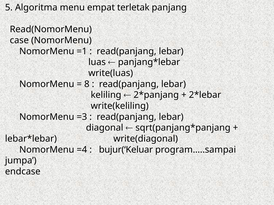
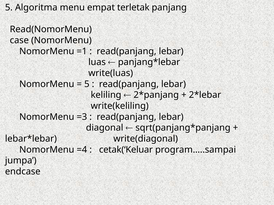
8: 8 -> 5 (87, 84)
bujur(‘Keluar: bujur(‘Keluar -> cetak(‘Keluar (126, 150)
